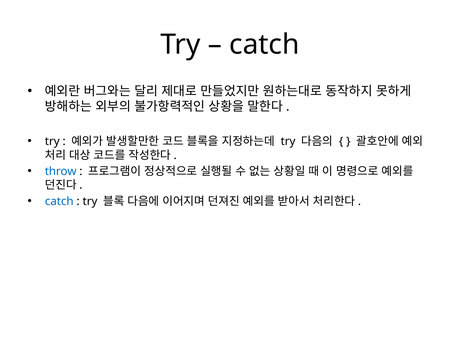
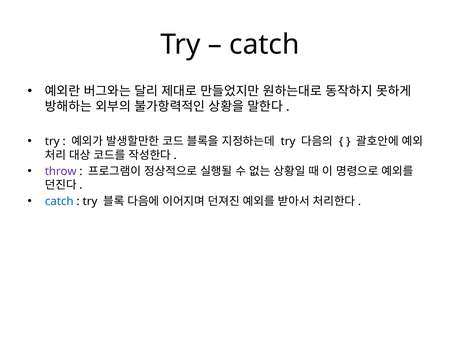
throw colour: blue -> purple (61, 171)
